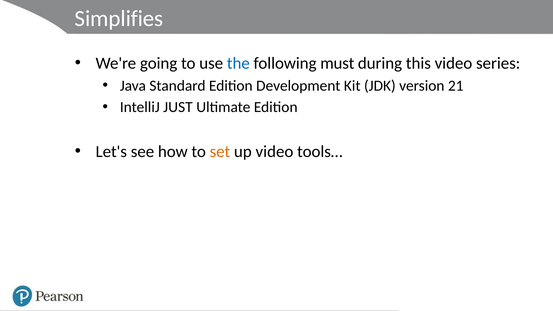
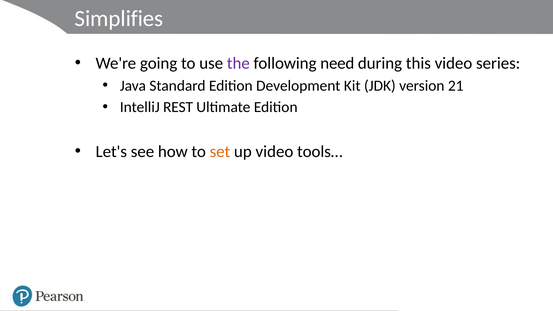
the colour: blue -> purple (238, 63)
must: must -> need (337, 63)
JUST: JUST -> REST (178, 107)
